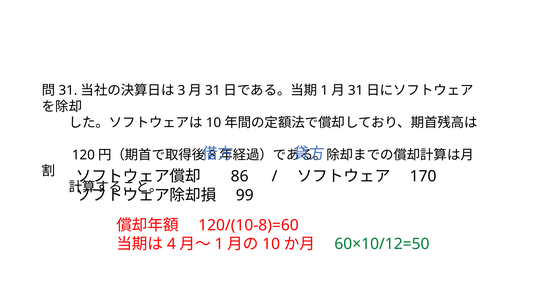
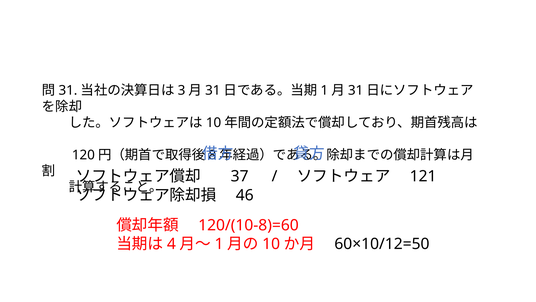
86: 86 -> 37 (240, 176)
170: 170 -> 121 (423, 176)
99: 99 -> 46 (245, 195)
60×10/12=50 colour: green -> black (382, 244)
